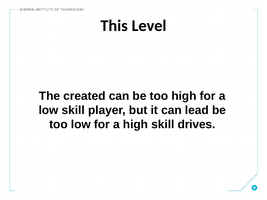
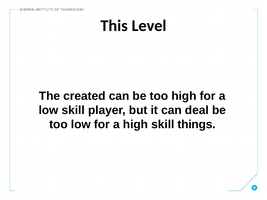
lead: lead -> deal (197, 110)
drives: drives -> things (197, 125)
